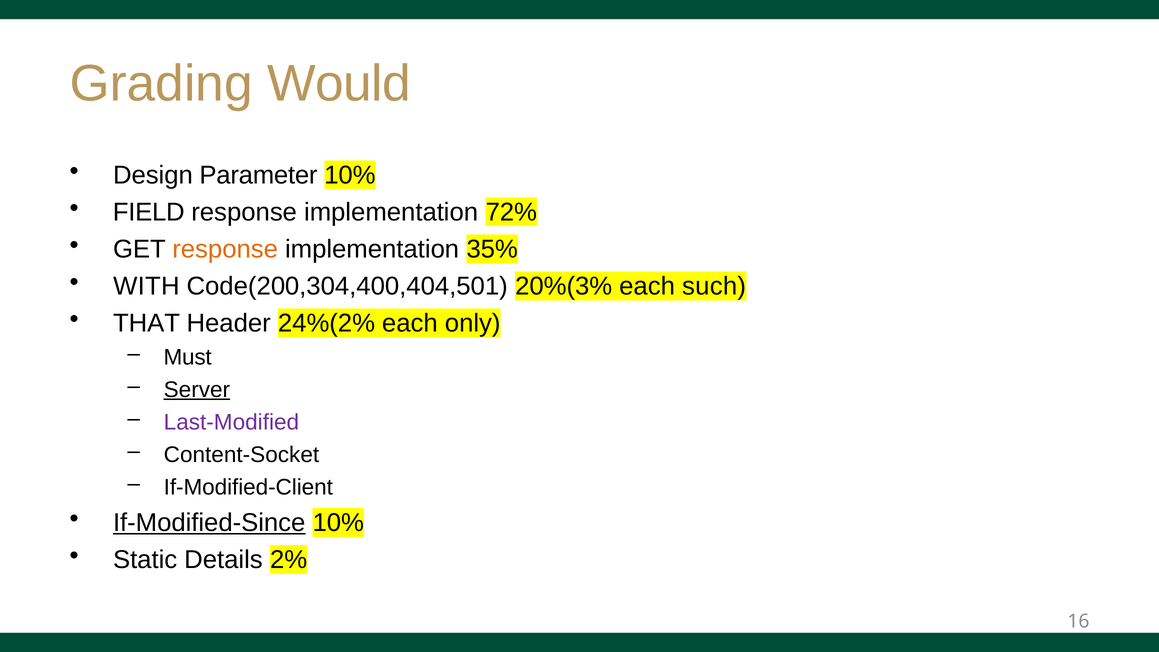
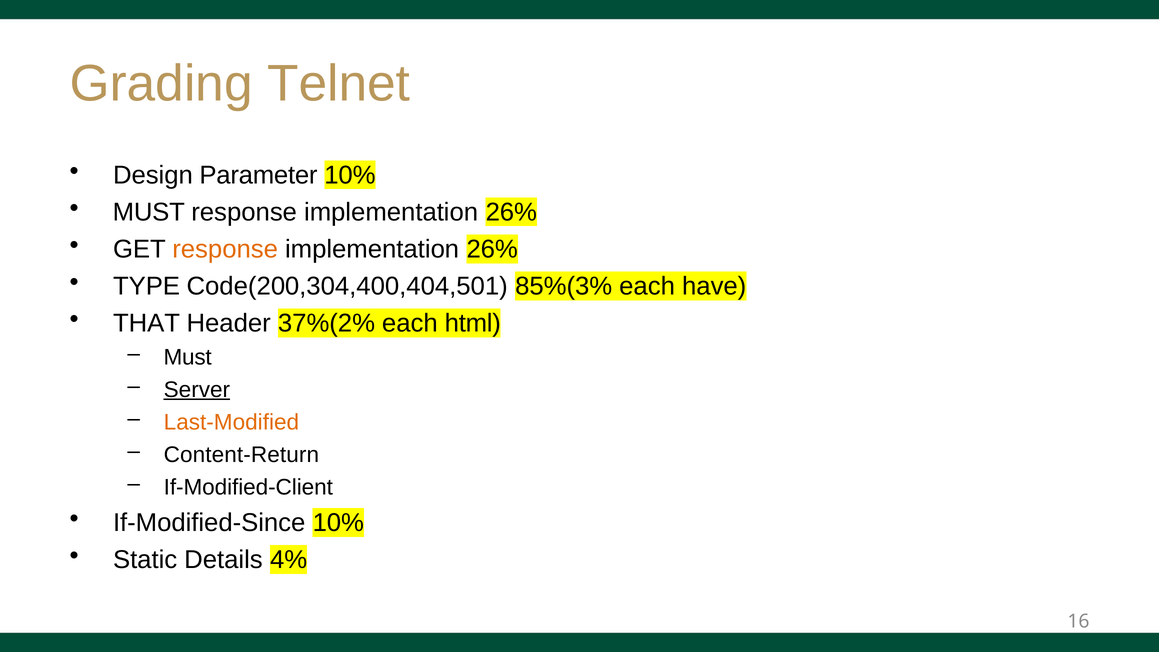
Would: Would -> Telnet (339, 84)
FIELD: FIELD -> MUST (149, 212)
72%: 72% -> 26% (511, 212)
35%: 35% -> 26% (492, 249)
WITH: WITH -> TYPE (147, 286)
20%(3%: 20%(3% -> 85%(3% (564, 286)
such: such -> have (714, 286)
24%(2%: 24%(2% -> 37%(2% (326, 323)
only: only -> html (473, 323)
Last-Modified colour: purple -> orange (231, 422)
Content-Socket: Content-Socket -> Content-Return (241, 455)
If-Modified-Since underline: present -> none (209, 523)
2%: 2% -> 4% (289, 560)
